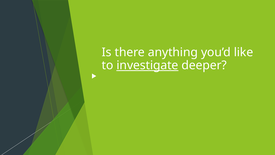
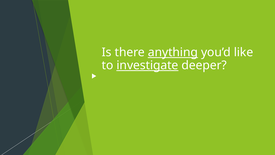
anything underline: none -> present (173, 52)
